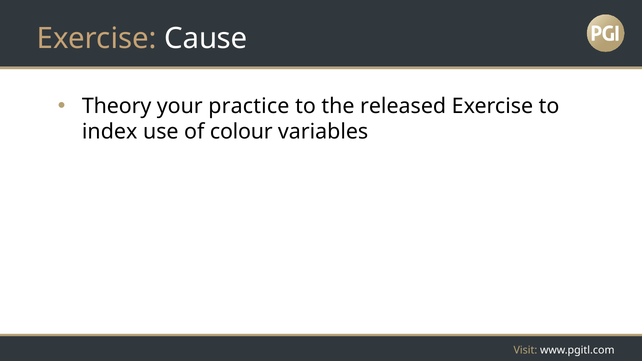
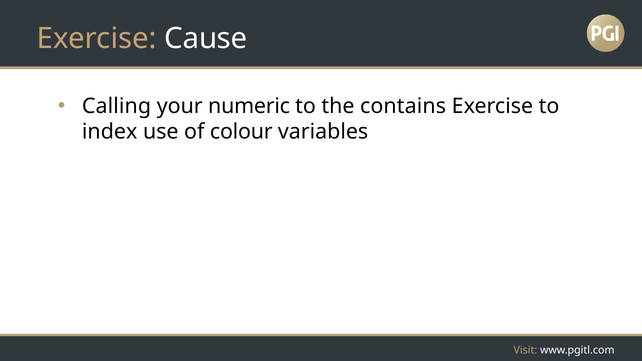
Theory: Theory -> Calling (117, 106)
practice: practice -> numeric (249, 106)
released: released -> contains (403, 106)
